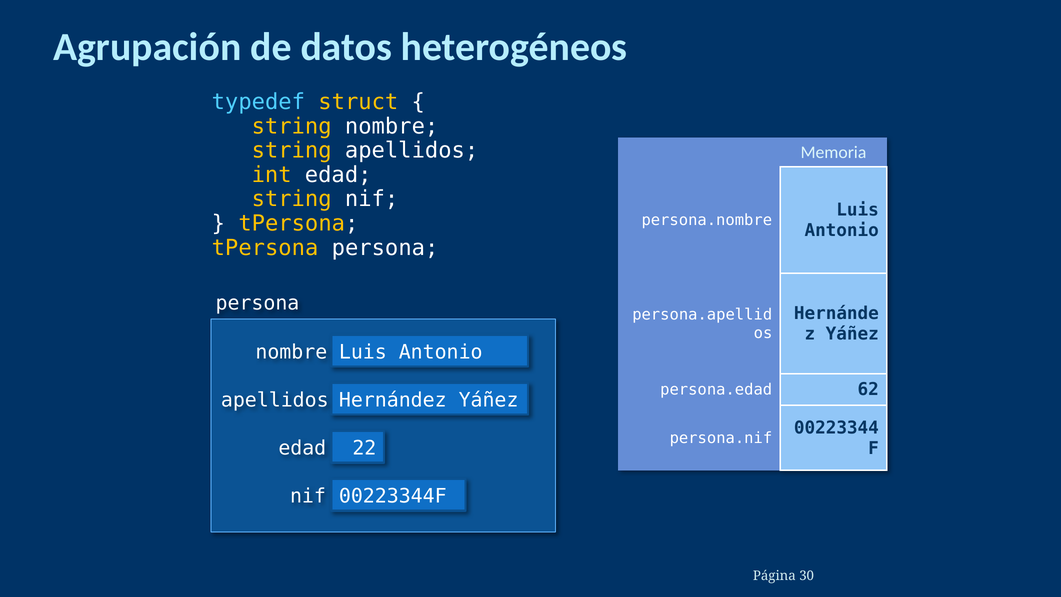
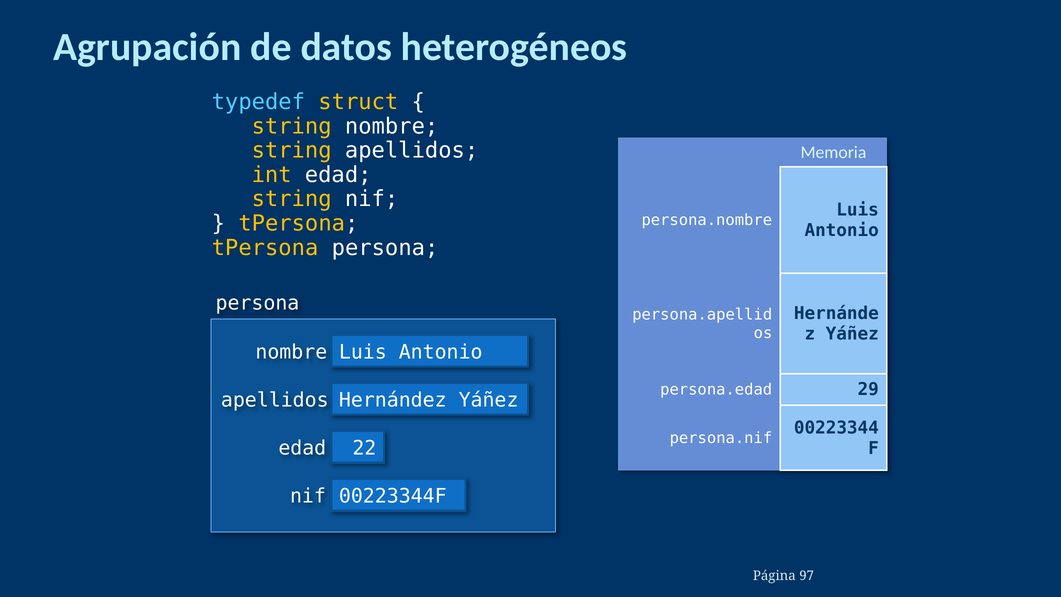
62: 62 -> 29 (868, 390)
30: 30 -> 97 (807, 576)
